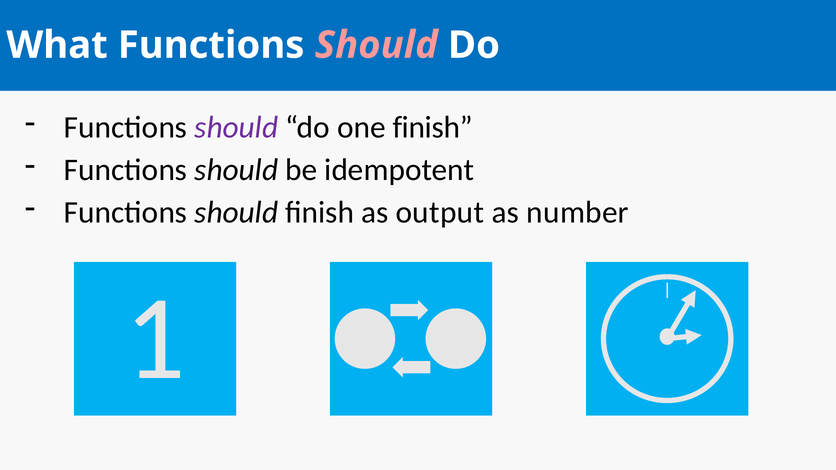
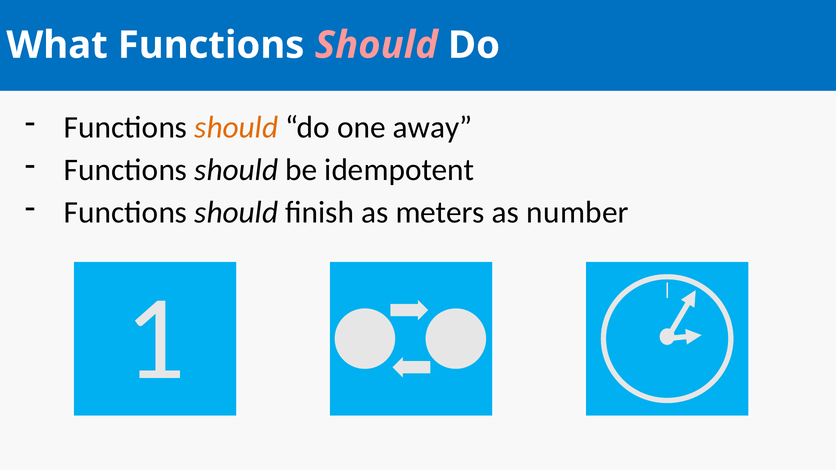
should colour: purple -> orange (236, 127)
one finish: finish -> away (433, 127)
output: output -> meters (440, 212)
